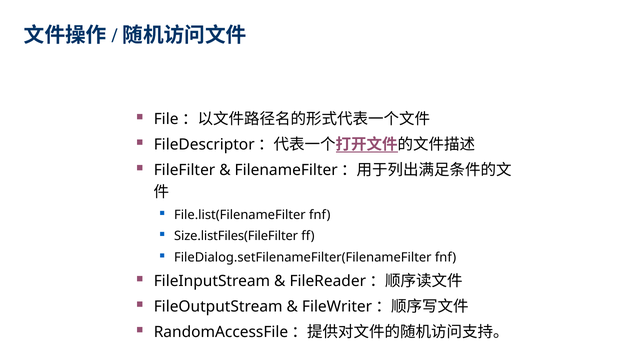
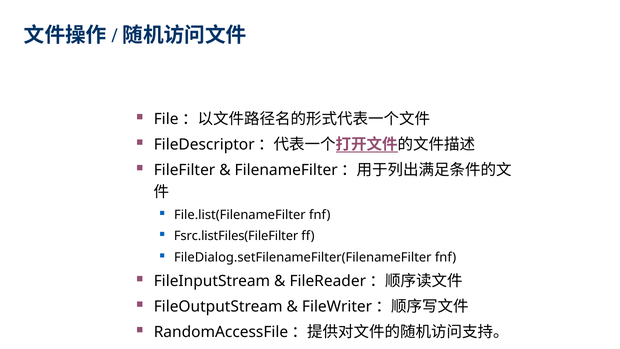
Size.listFiles(FileFilter: Size.listFiles(FileFilter -> Fsrc.listFiles(FileFilter (236, 236)
